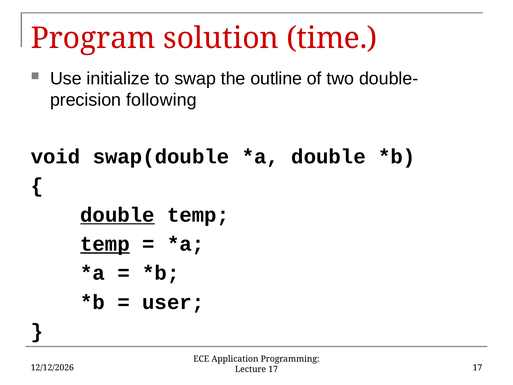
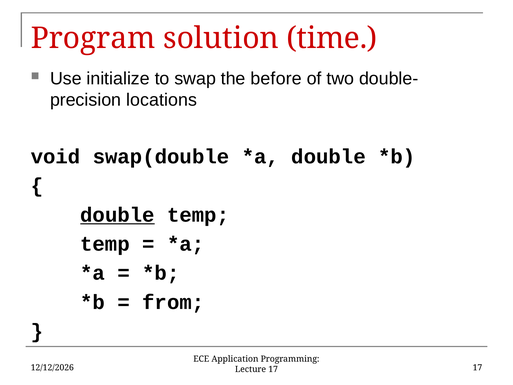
outline: outline -> before (276, 79)
following: following -> locations (162, 100)
temp underline: present -> none (105, 244)
user: user -> from (173, 302)
